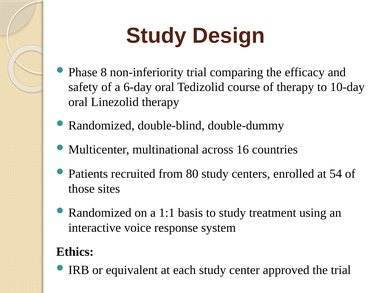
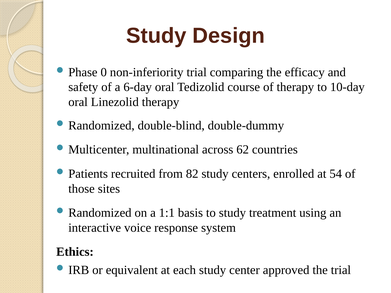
8: 8 -> 0 (104, 72)
16: 16 -> 62 (243, 150)
80: 80 -> 82 (192, 174)
